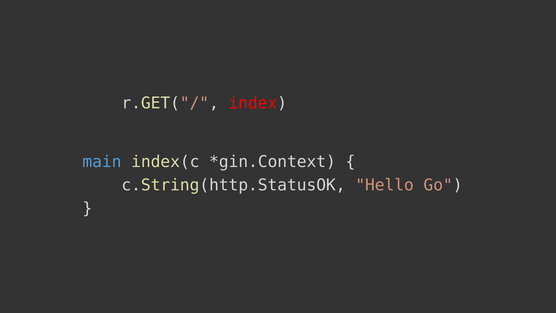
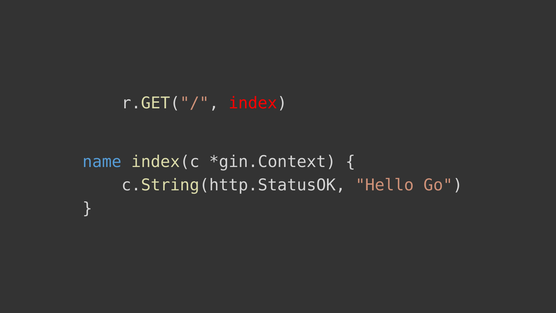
main: main -> name (102, 162)
